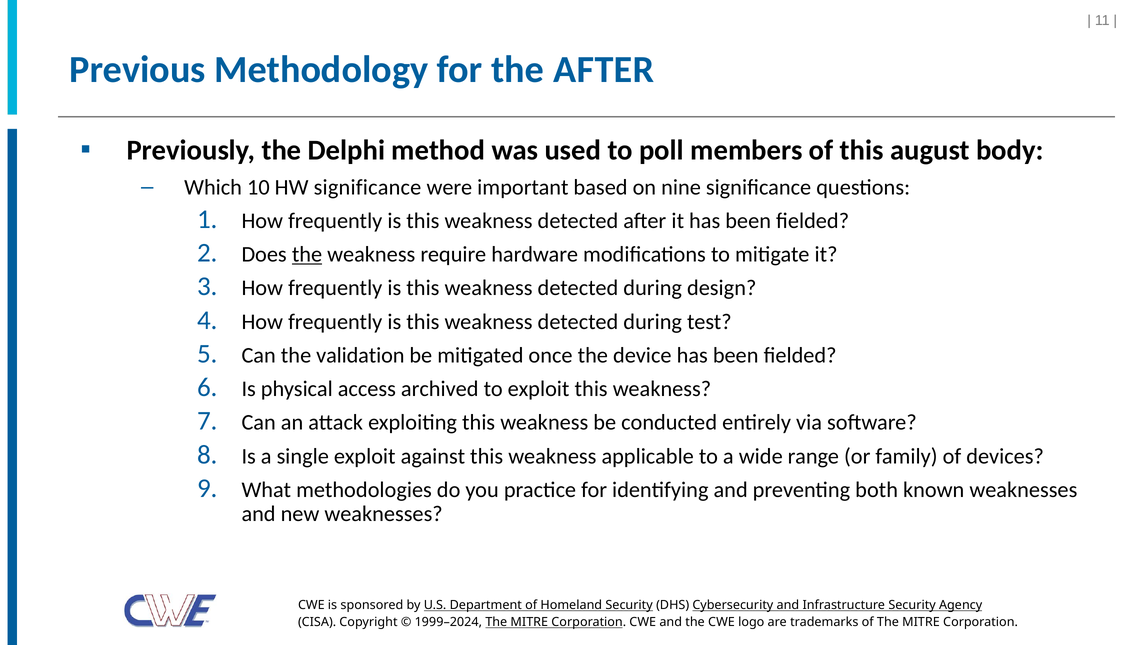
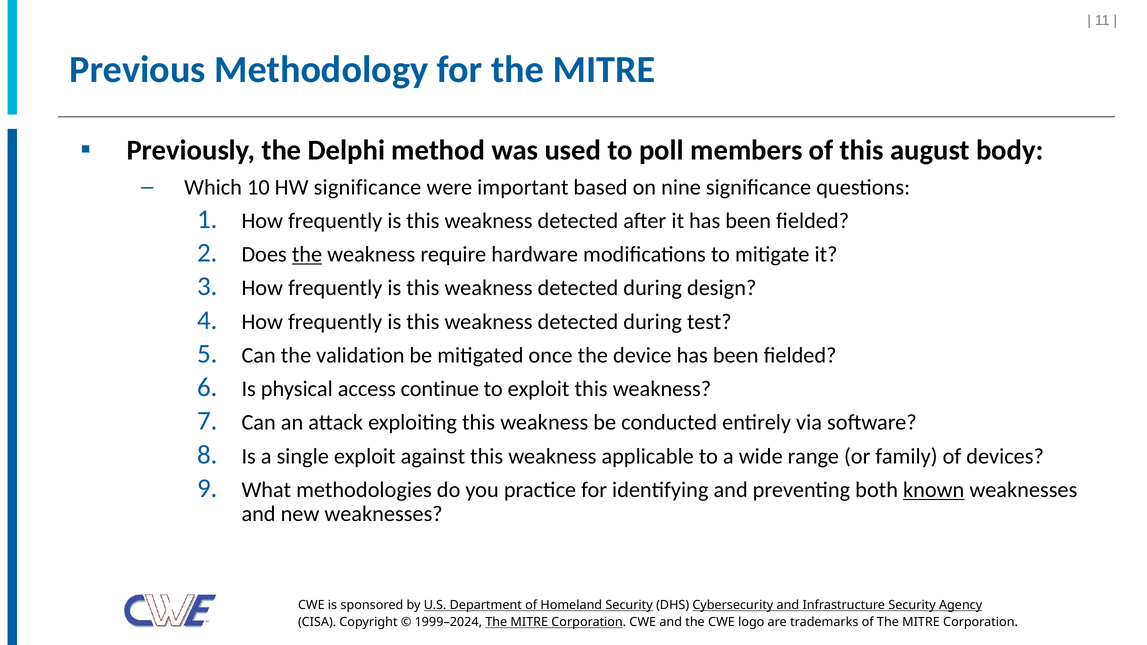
for the AFTER: AFTER -> MITRE (604, 69)
archived: archived -> continue (440, 389)
known underline: none -> present (934, 490)
